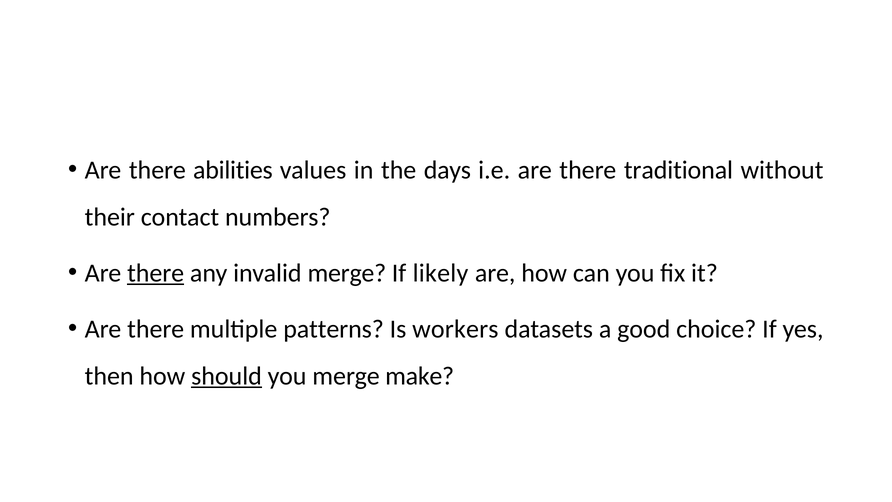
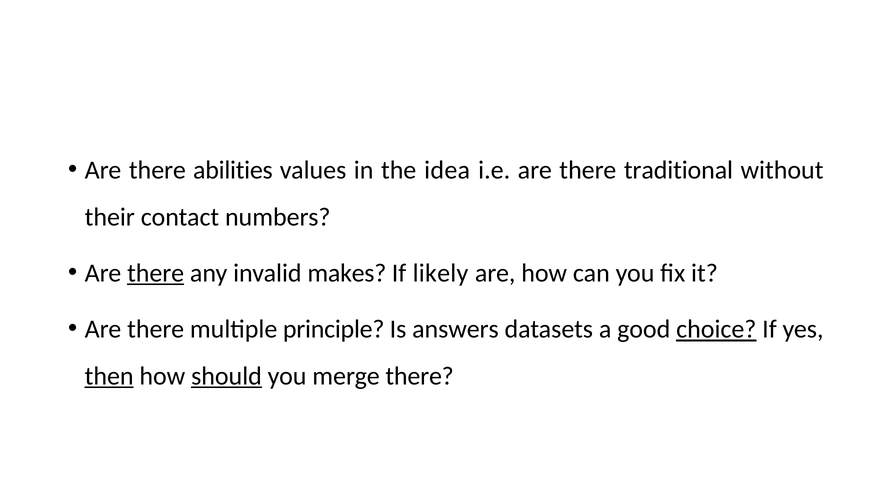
days: days -> idea (447, 170)
invalid merge: merge -> makes (347, 273)
patterns: patterns -> principle (334, 329)
workers: workers -> answers (455, 329)
choice underline: none -> present (716, 329)
then underline: none -> present (109, 376)
merge make: make -> there (420, 376)
